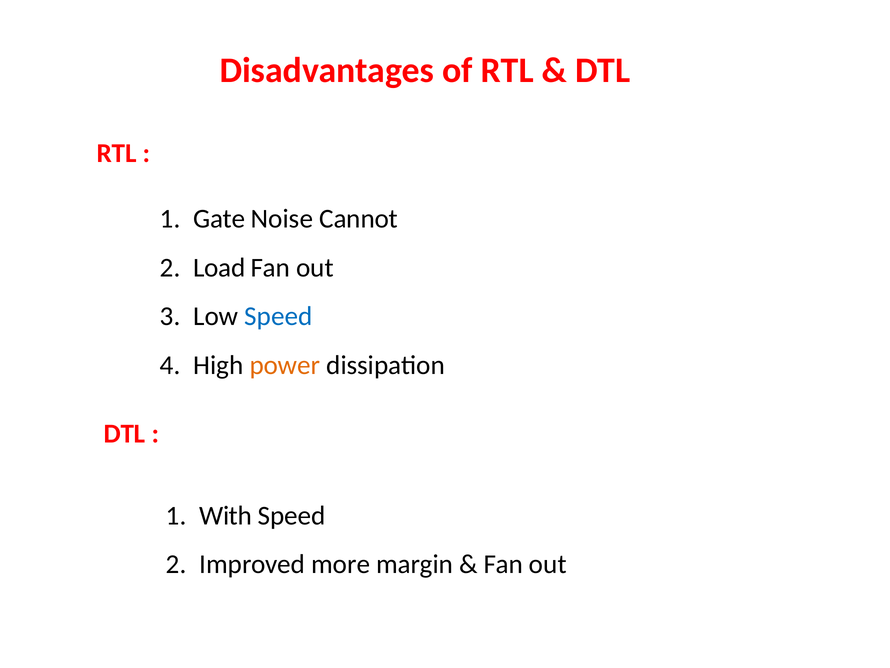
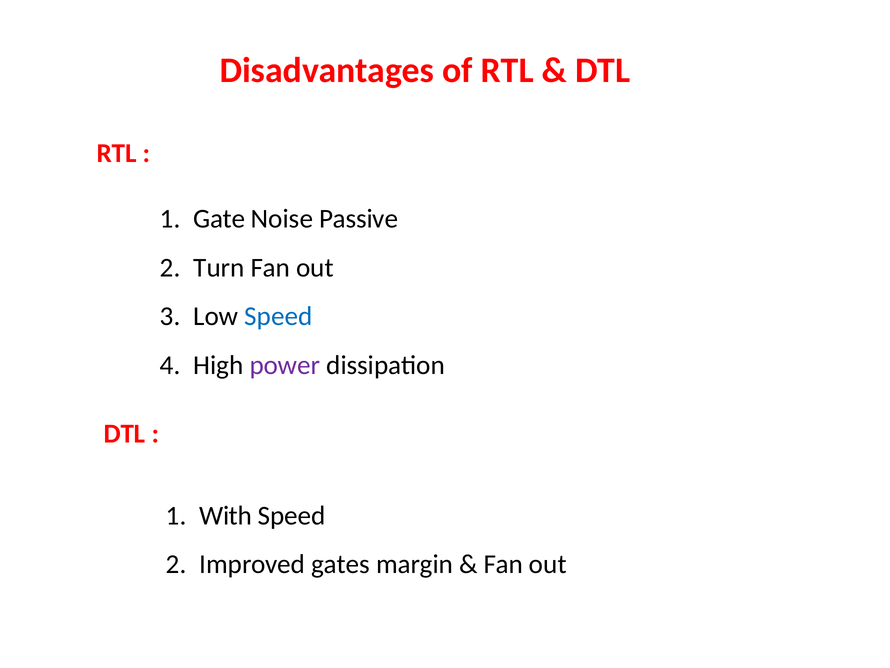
Cannot: Cannot -> Passive (359, 218)
Load: Load -> Turn (219, 267)
power colour: orange -> purple (285, 365)
more: more -> gates (341, 564)
